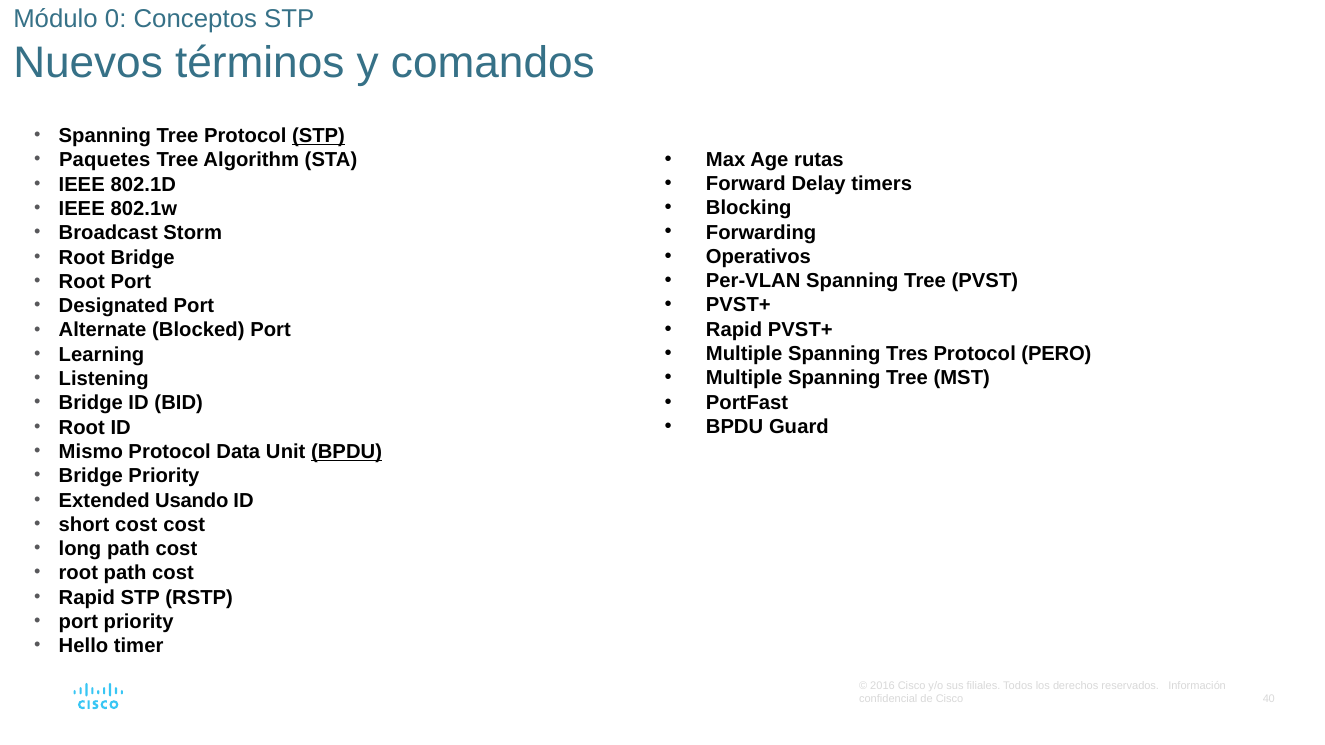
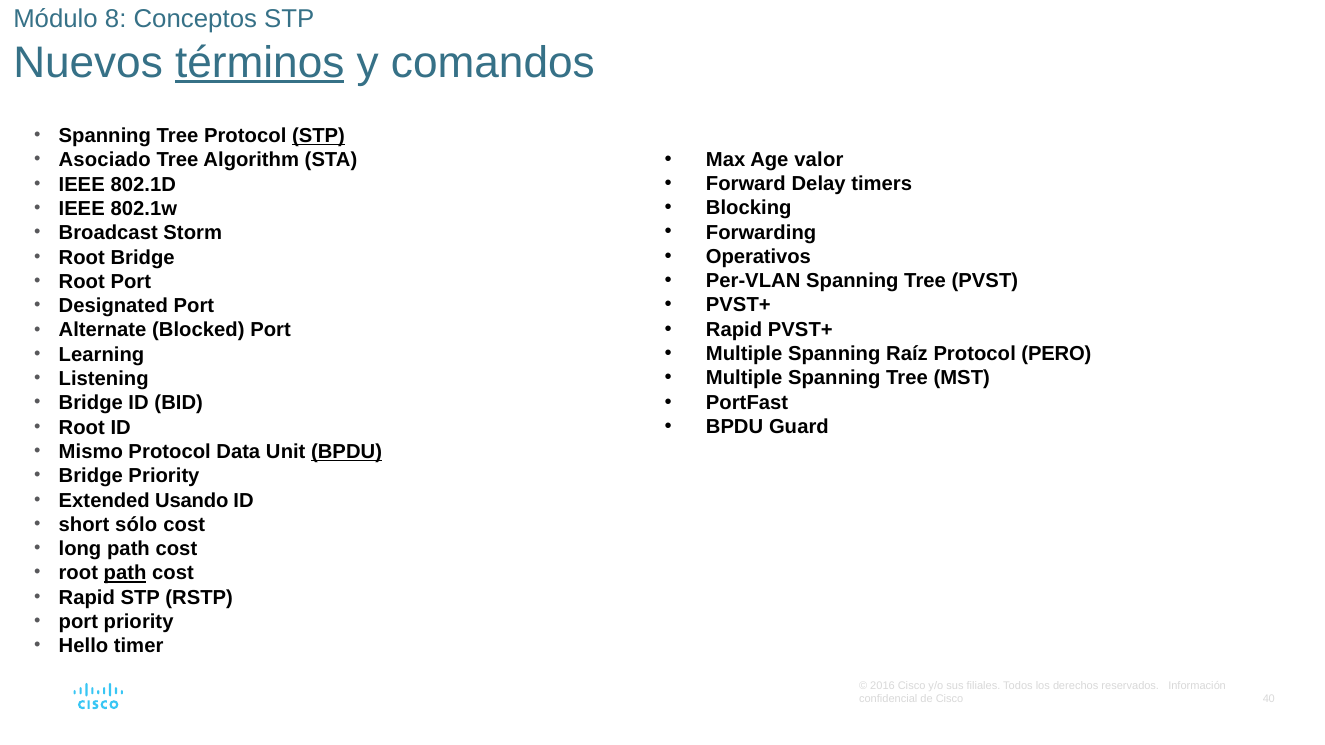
0: 0 -> 8 (116, 19)
términos underline: none -> present (260, 63)
rutas: rutas -> valor (819, 160)
Paquetes: Paquetes -> Asociado (105, 160)
Tres: Tres -> Raíz (907, 354)
short cost: cost -> sólo (136, 525)
path underline: none -> present (125, 574)
